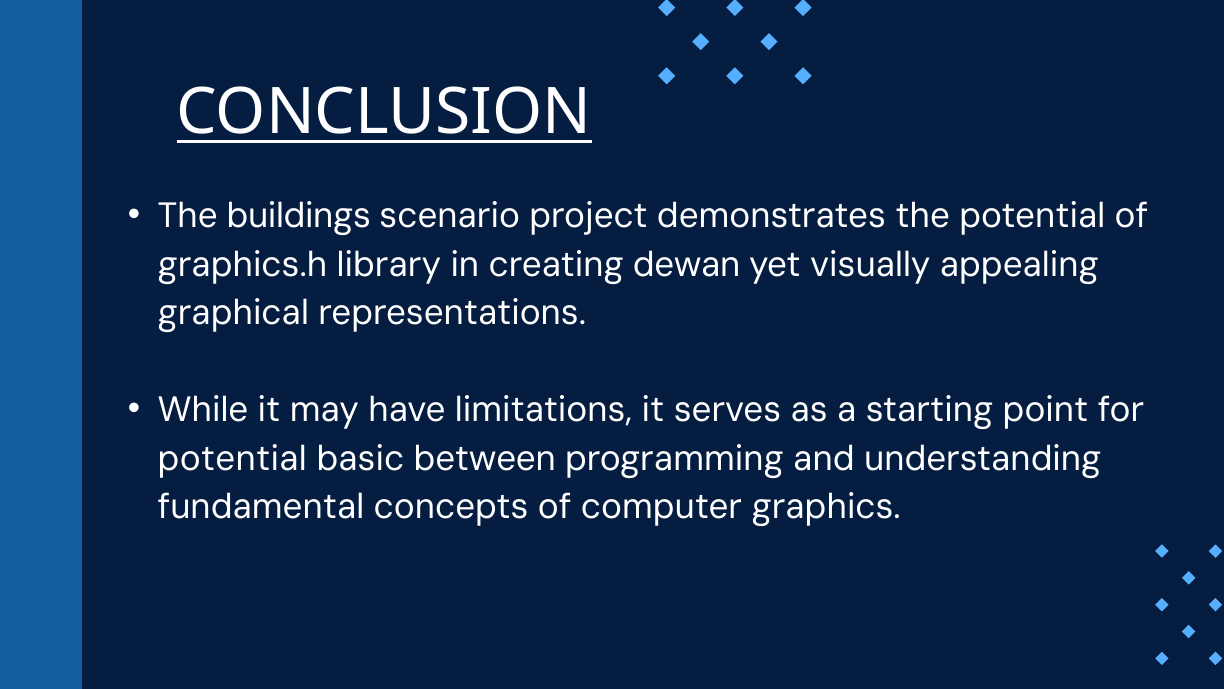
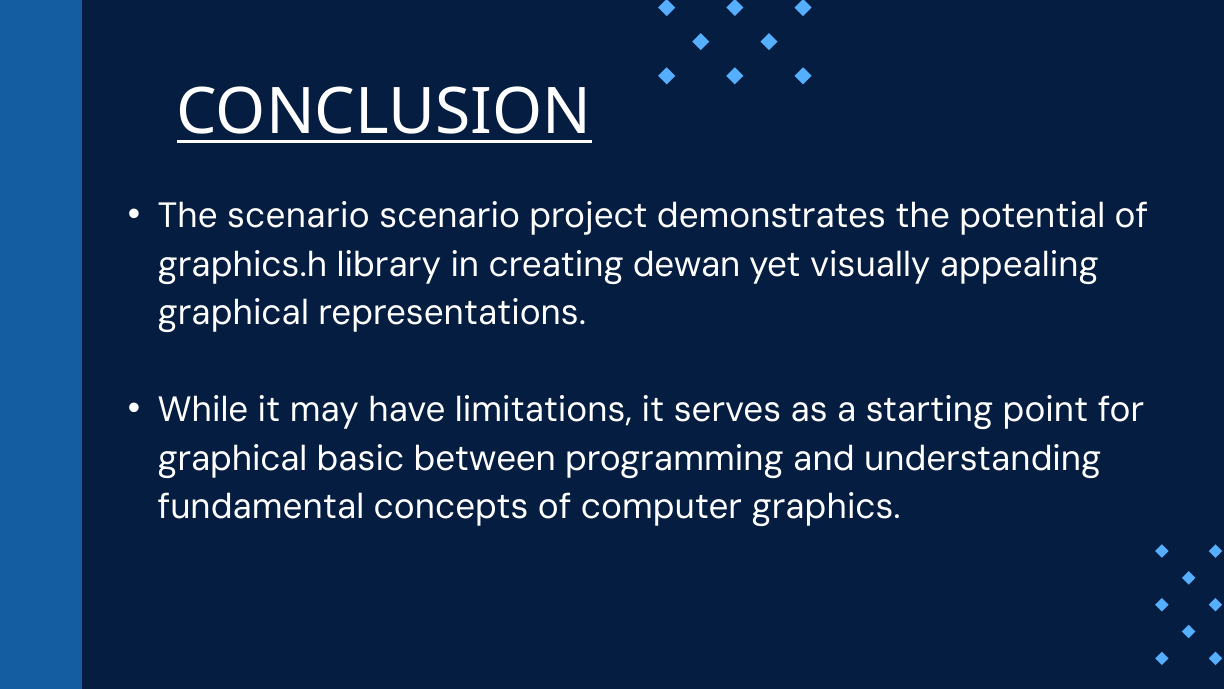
The buildings: buildings -> scenario (298, 216)
potential: potential -> graphical (233, 458)
